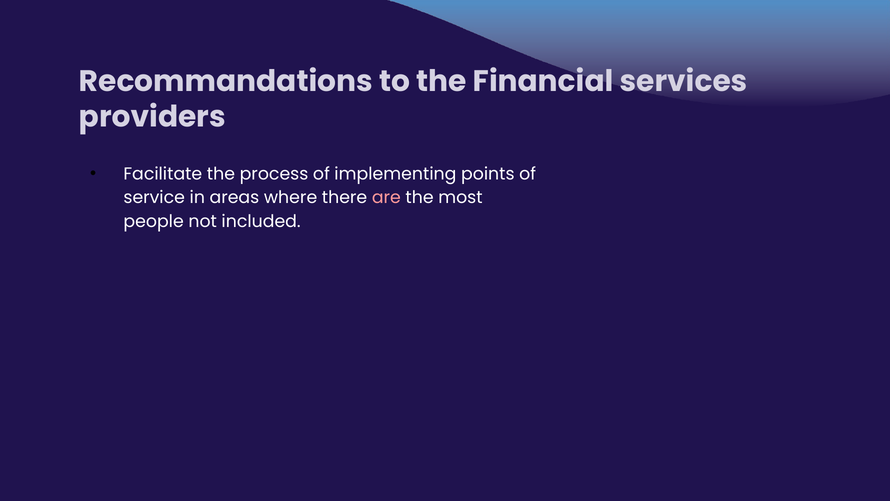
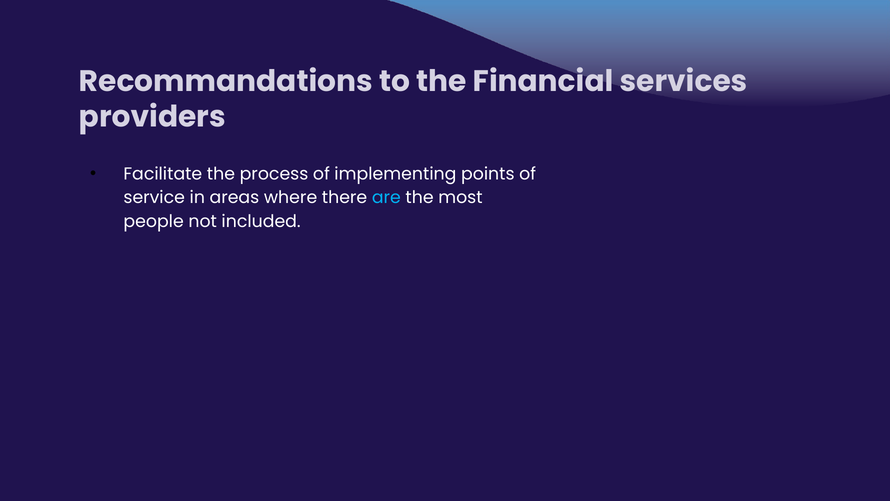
are colour: pink -> light blue (386, 198)
